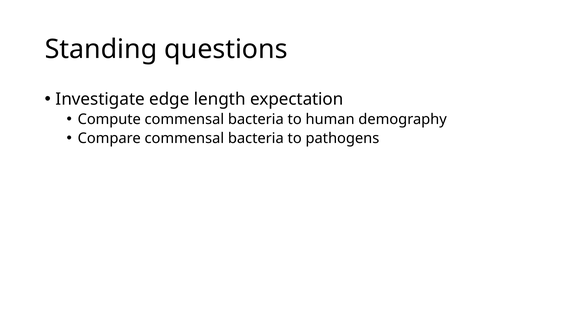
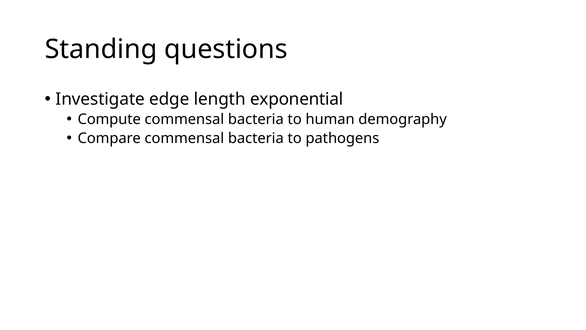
expectation: expectation -> exponential (297, 99)
